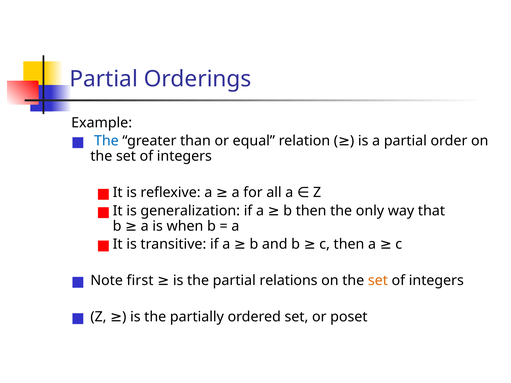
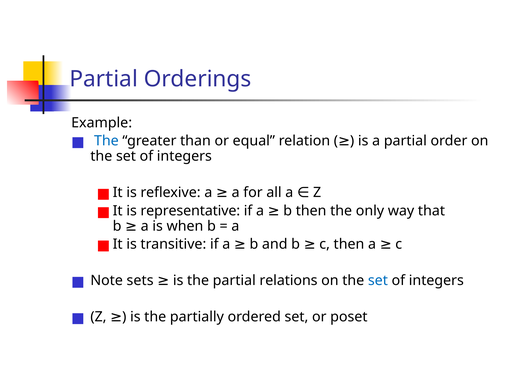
generalization: generalization -> representative (190, 211)
first: first -> sets (140, 281)
set colour: orange -> blue (378, 281)
